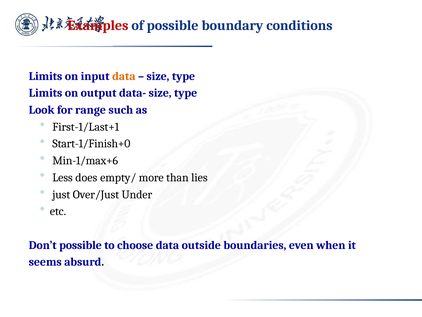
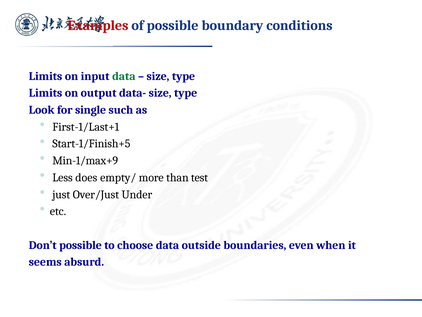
data colour: orange -> green (124, 76)
range: range -> single (91, 110)
Start-1/Finish+0: Start-1/Finish+0 -> Start-1/Finish+5 (91, 144)
Min-1/max+6: Min-1/max+6 -> Min-1/max+9 (85, 160)
lies: lies -> test (199, 177)
